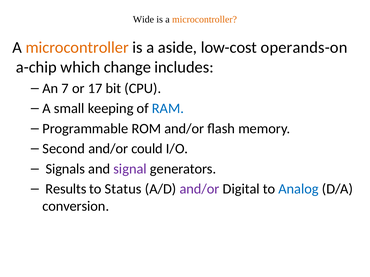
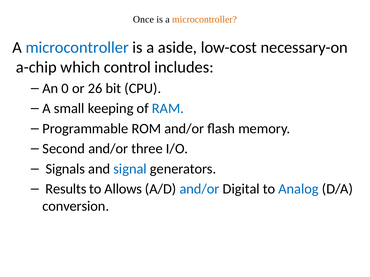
Wide: Wide -> Once (143, 19)
microcontroller colour: orange -> blue (77, 48)
operands-on: operands-on -> necessary-on (304, 48)
change: change -> control (127, 67)
7: 7 -> 0 (65, 89)
17: 17 -> 26 (95, 89)
could: could -> three (147, 149)
signal colour: purple -> blue (130, 169)
Status: Status -> Allows (123, 189)
and/or colour: purple -> blue (200, 189)
